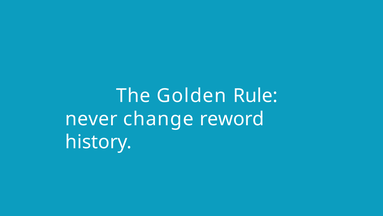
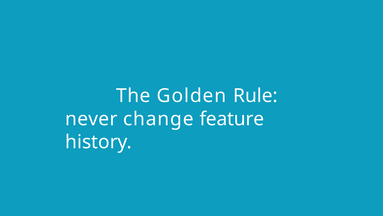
reword: reword -> feature (232, 119)
